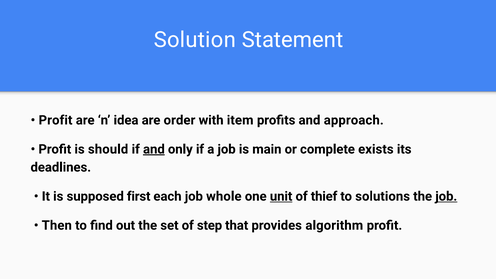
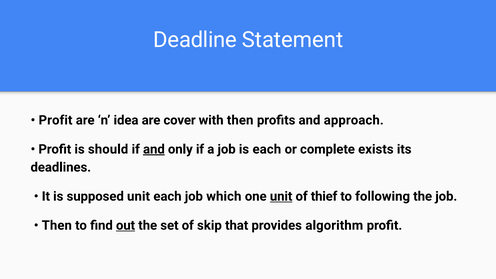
Solution: Solution -> Deadline (195, 40)
order: order -> cover (180, 120)
with item: item -> then (240, 120)
is main: main -> each (267, 149)
supposed first: first -> unit (139, 196)
whole: whole -> which (224, 196)
solutions: solutions -> following (383, 196)
job underline: present -> none (446, 196)
out underline: none -> present (126, 225)
step: step -> skip (209, 225)
